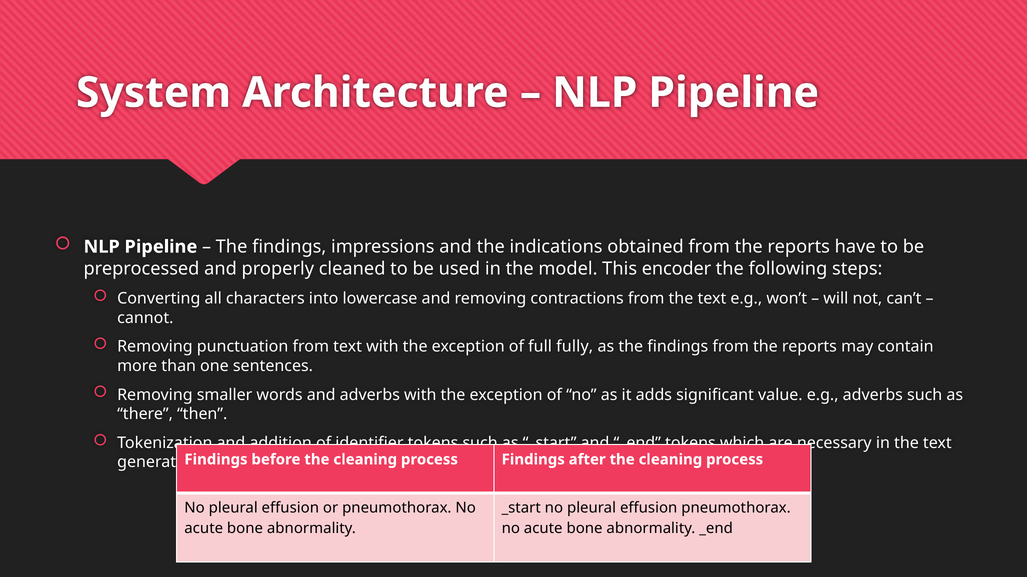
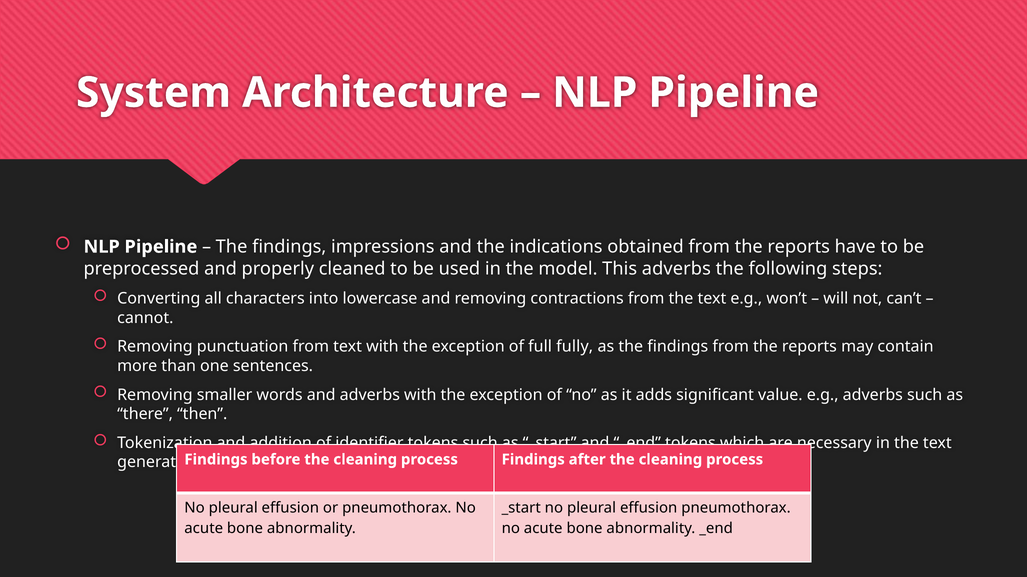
This encoder: encoder -> adverbs (676, 269)
